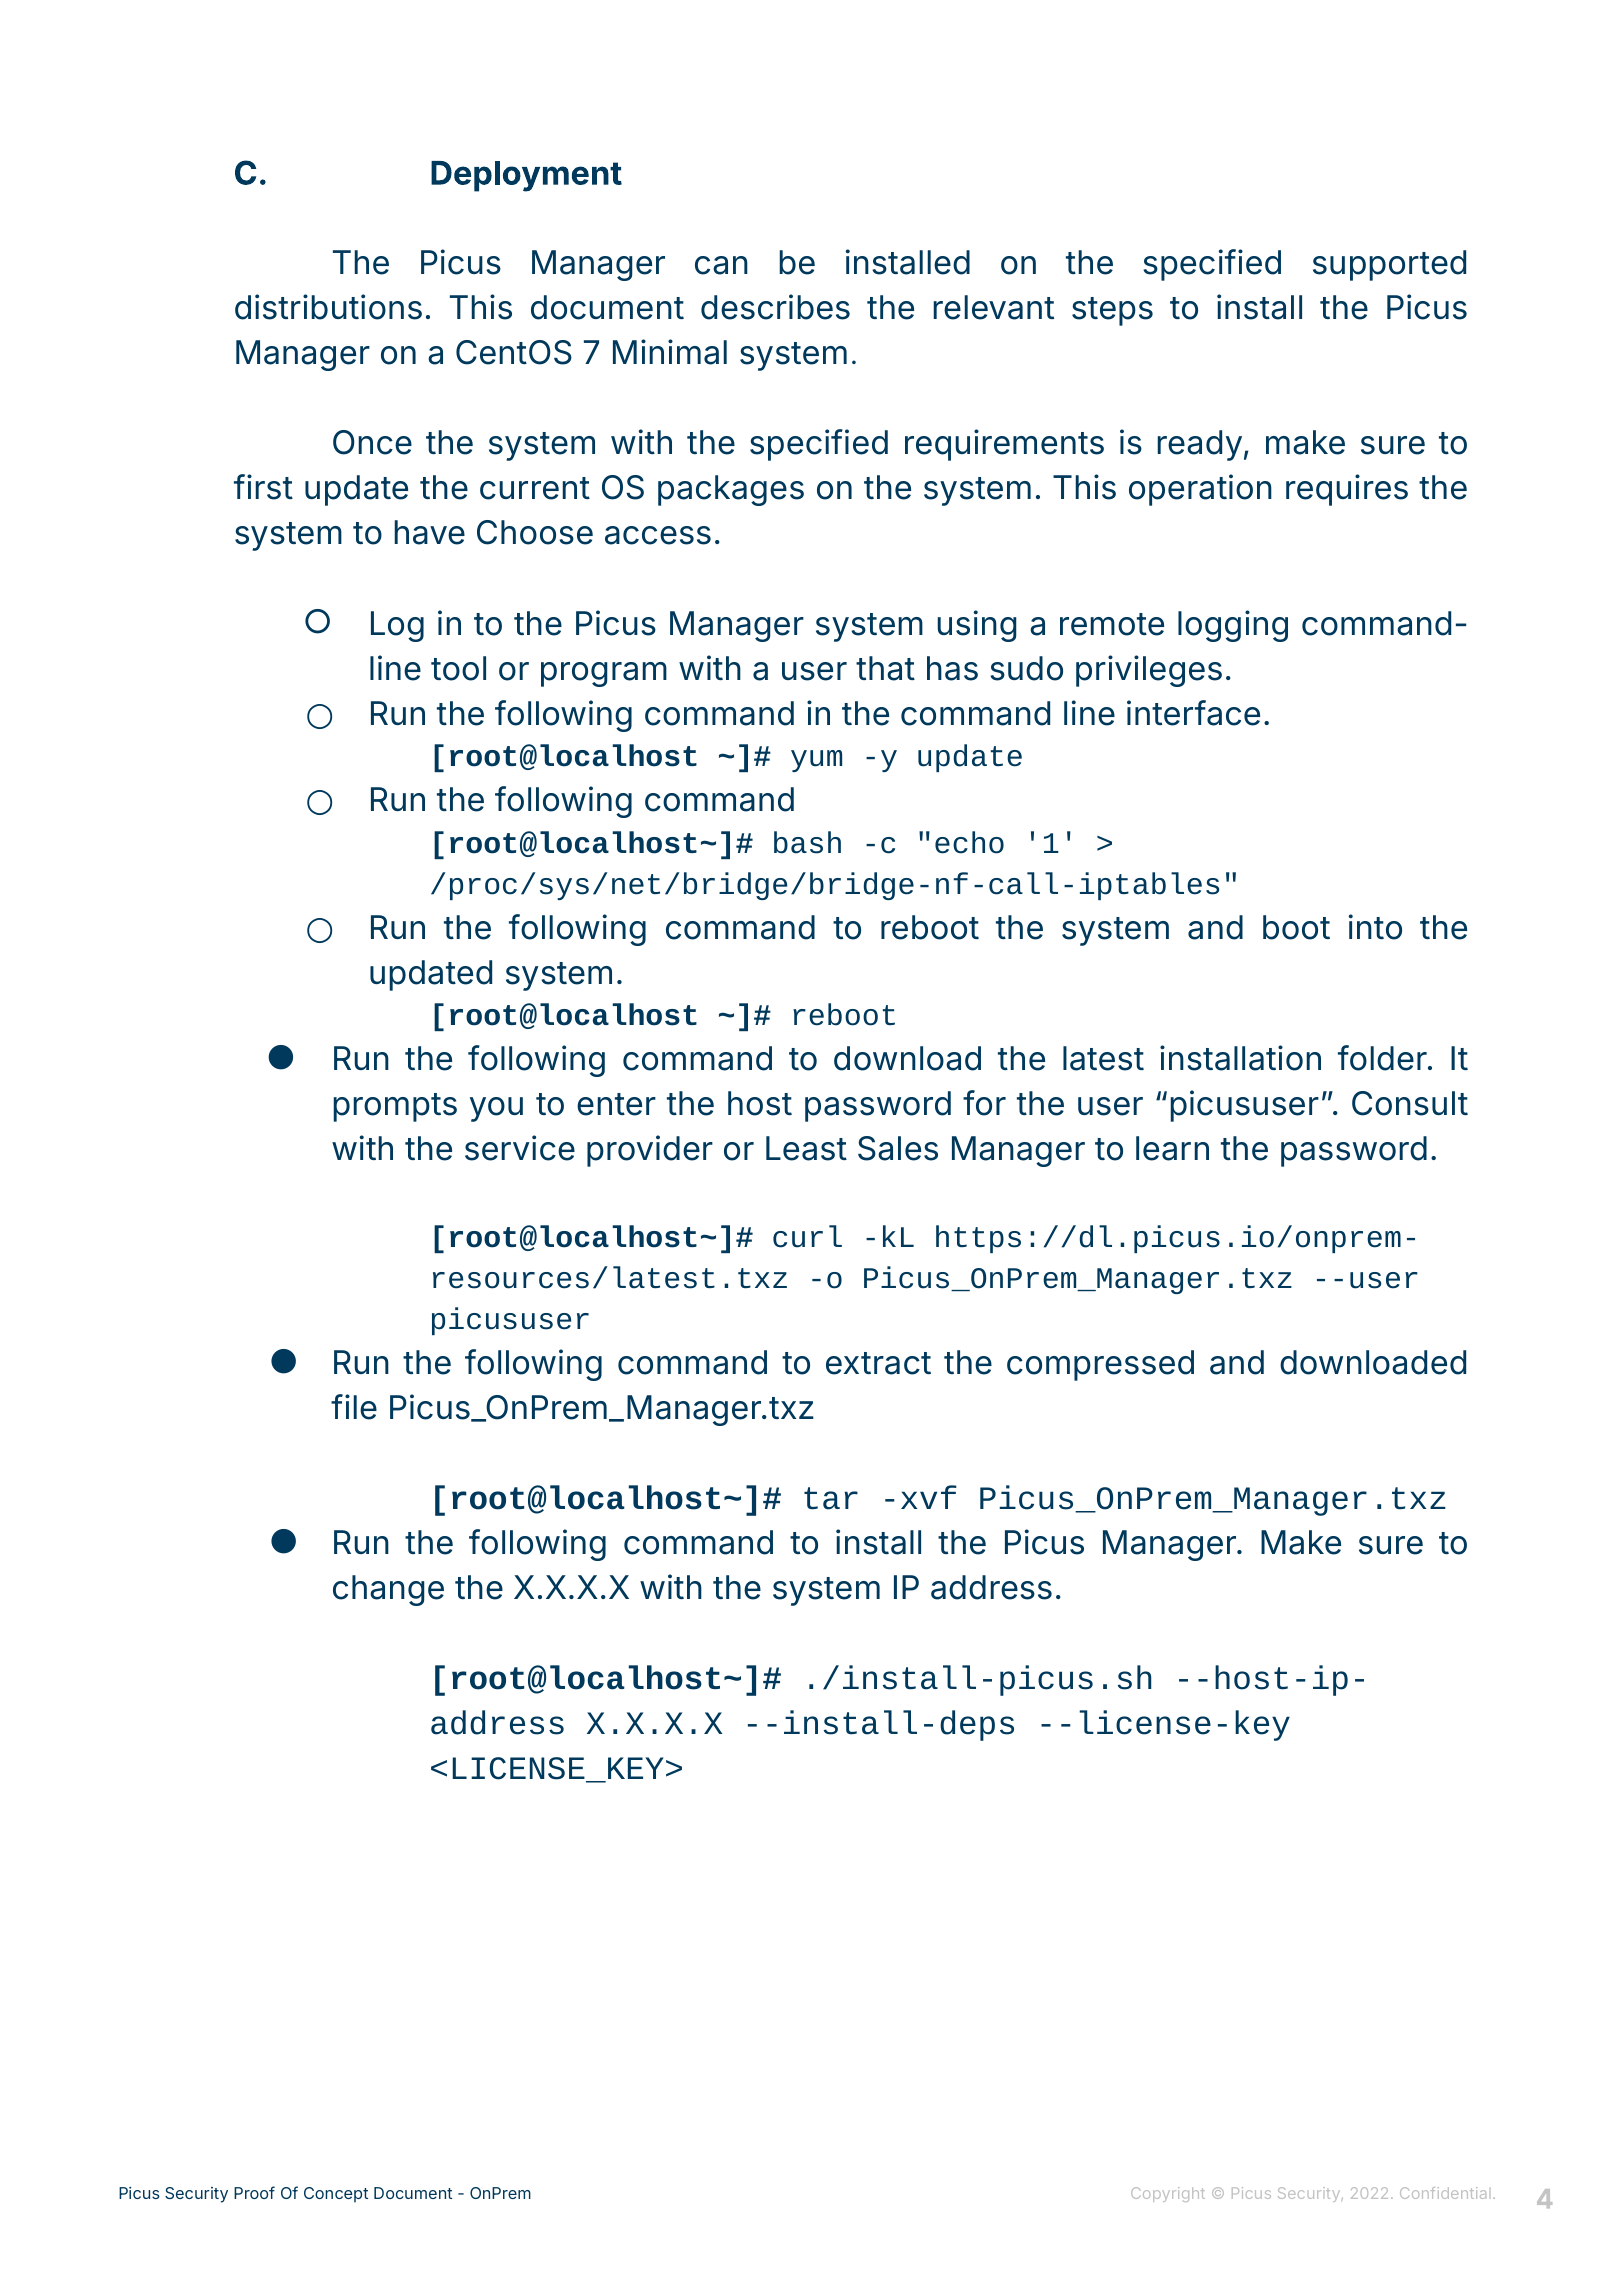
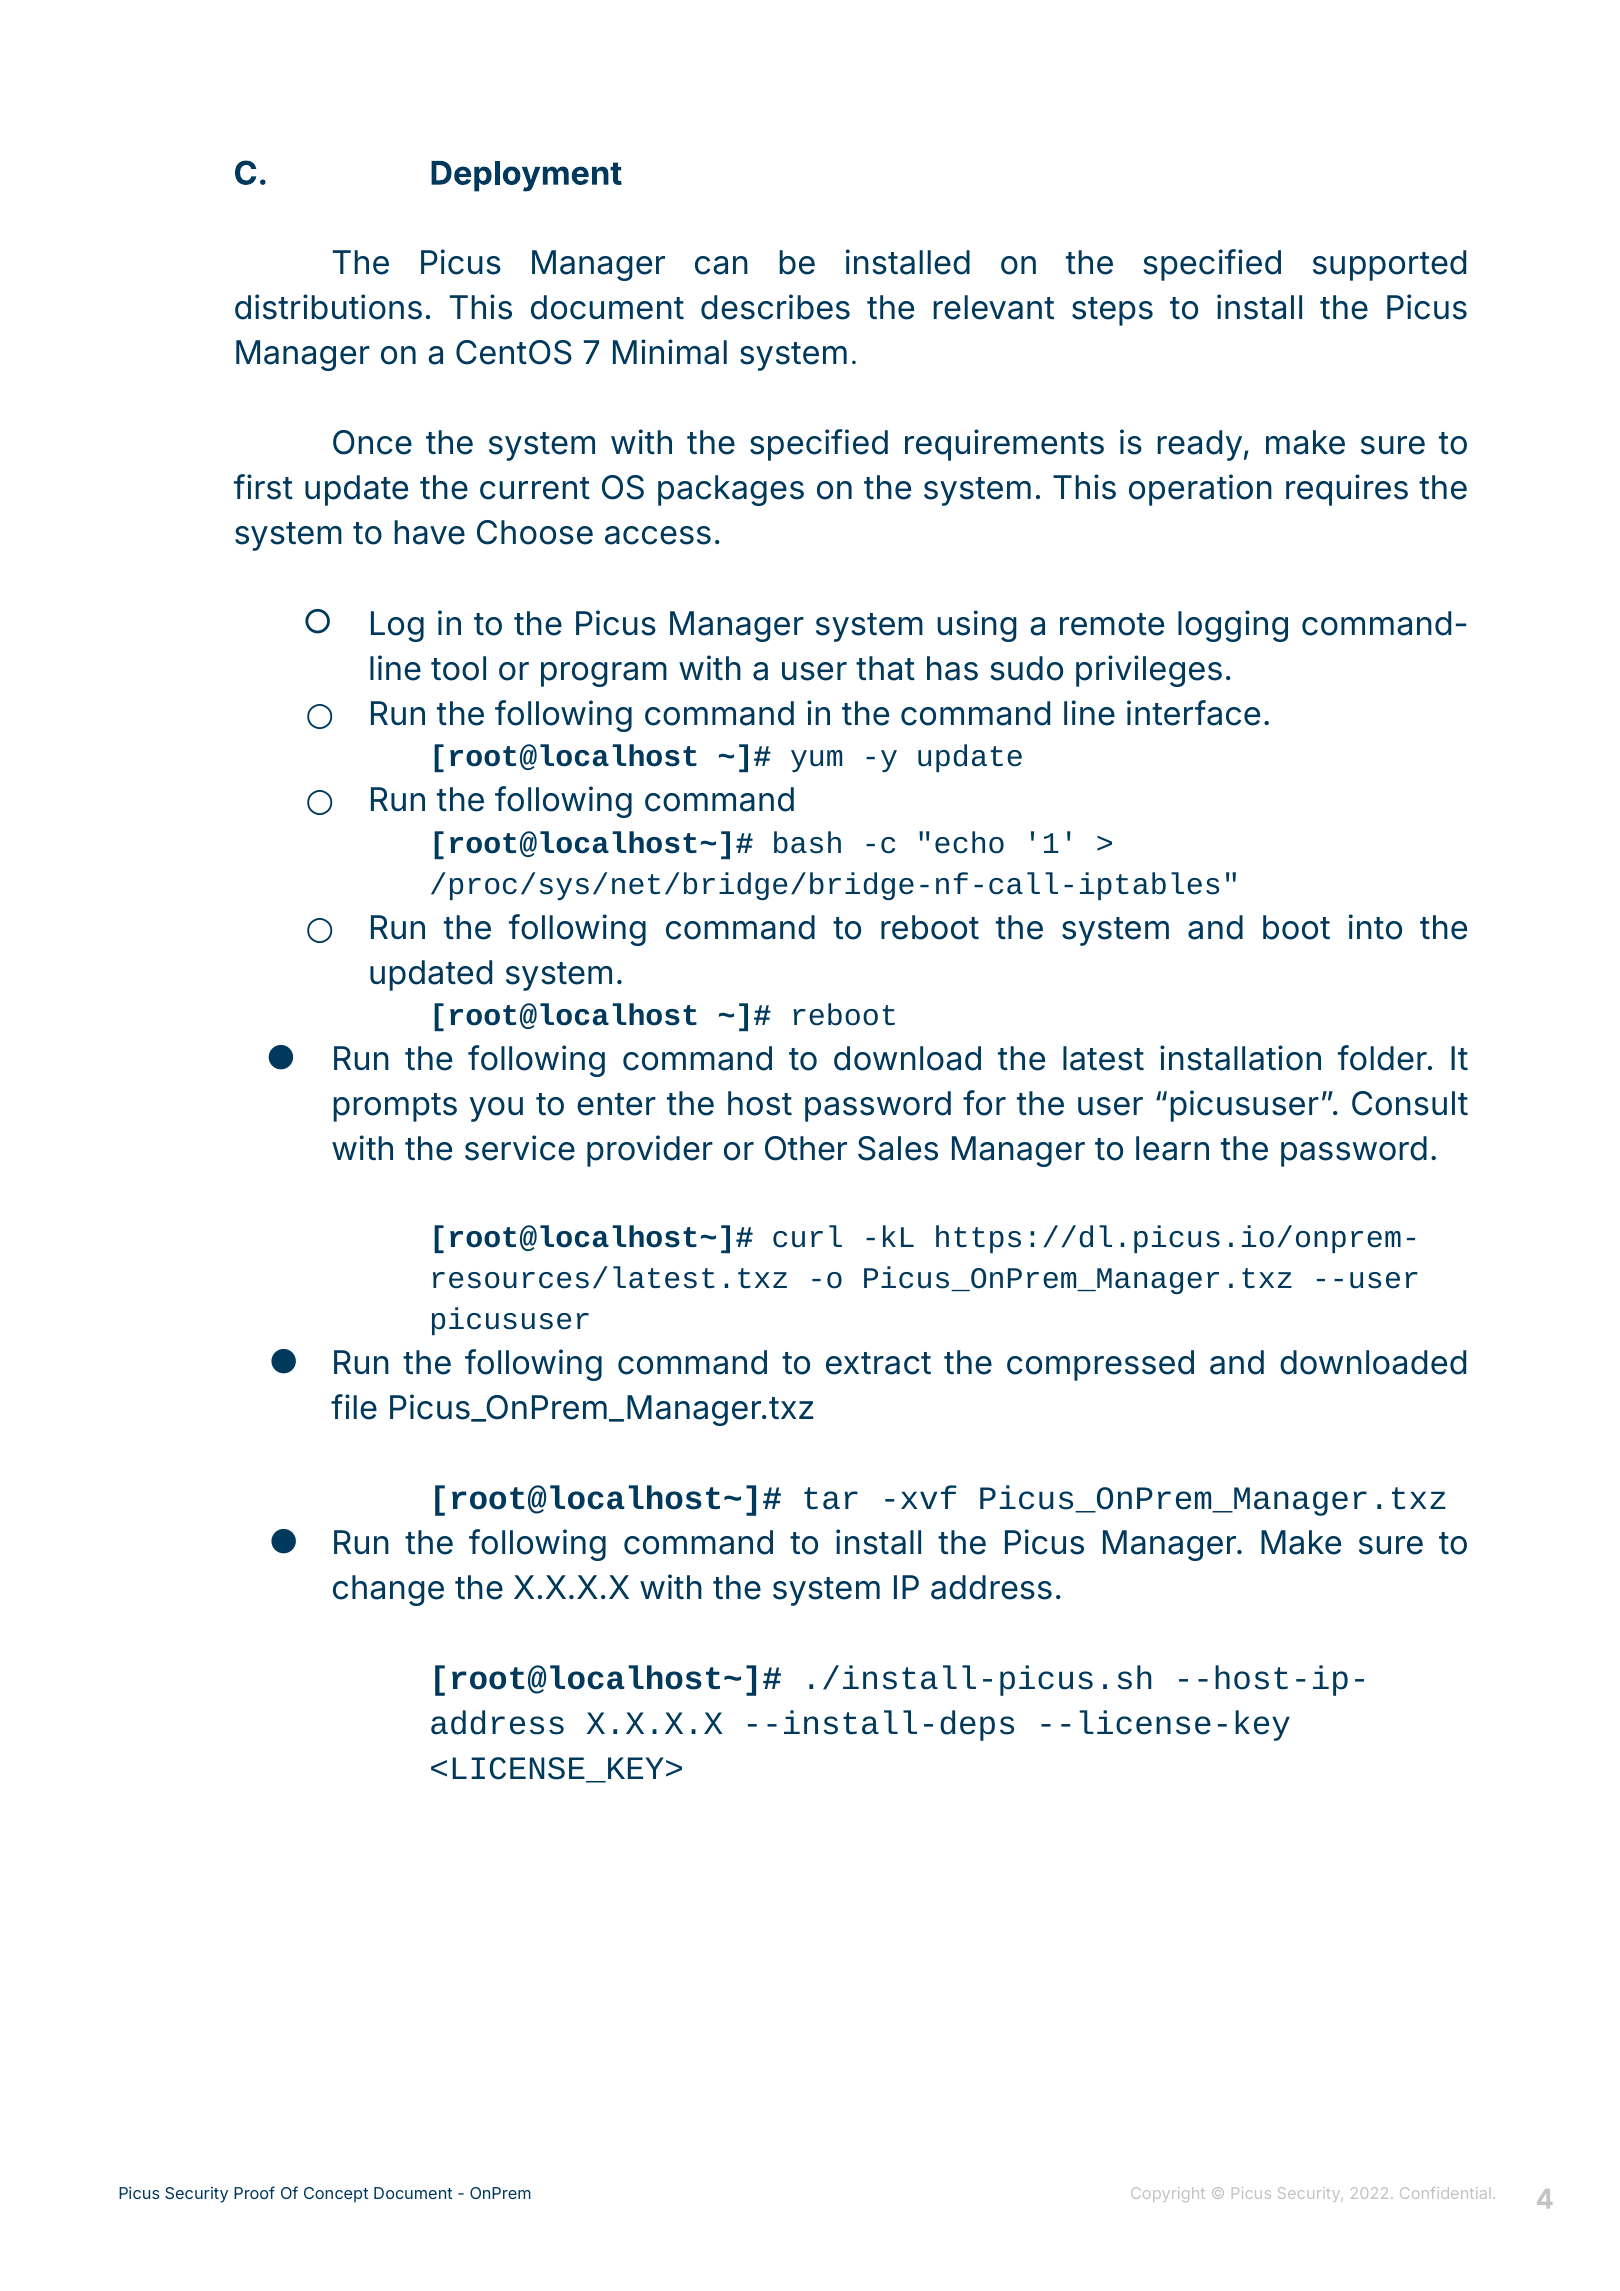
Least: Least -> Other (806, 1150)
